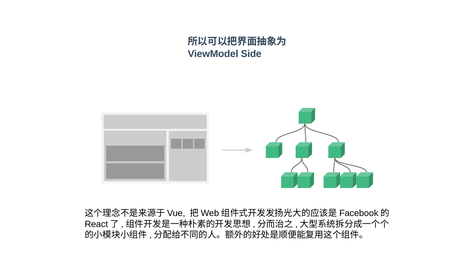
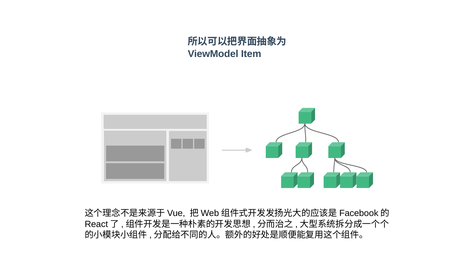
Side: Side -> Item (251, 54)
